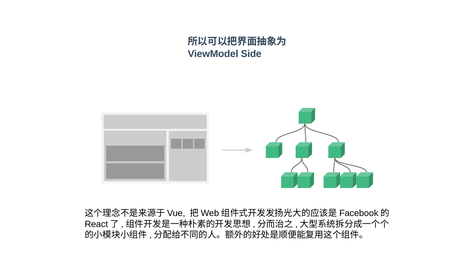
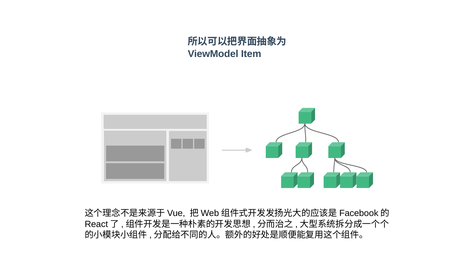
Side: Side -> Item (251, 54)
